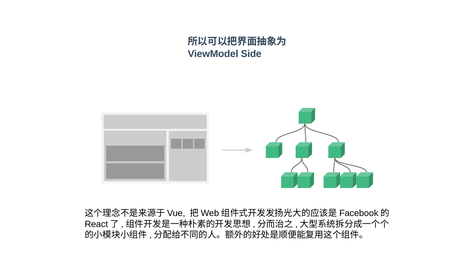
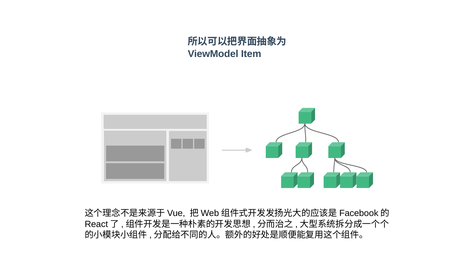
Side: Side -> Item (251, 54)
